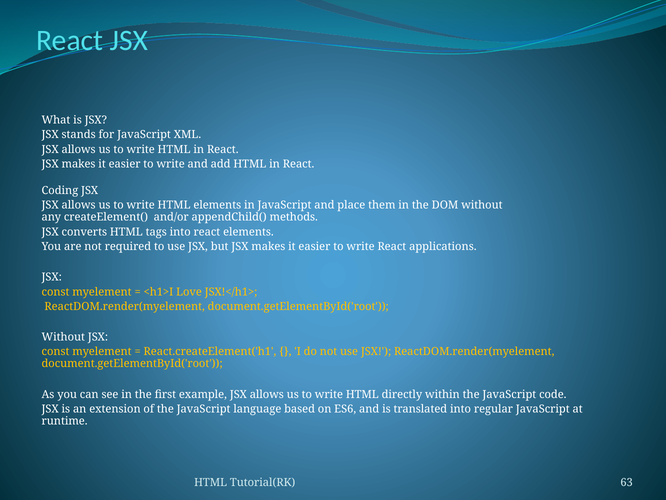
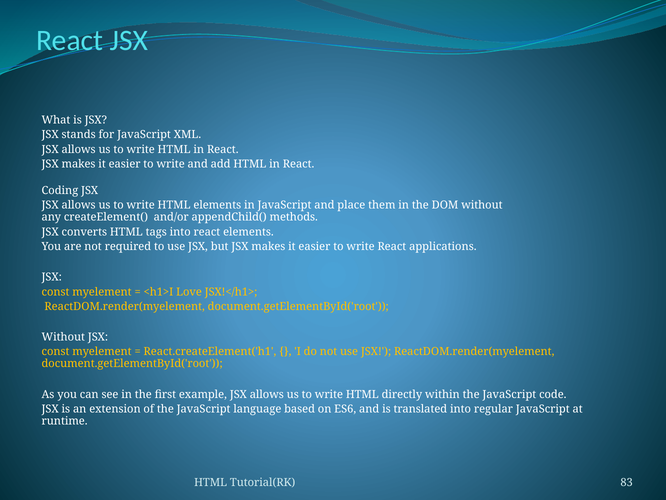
63: 63 -> 83 (627, 482)
